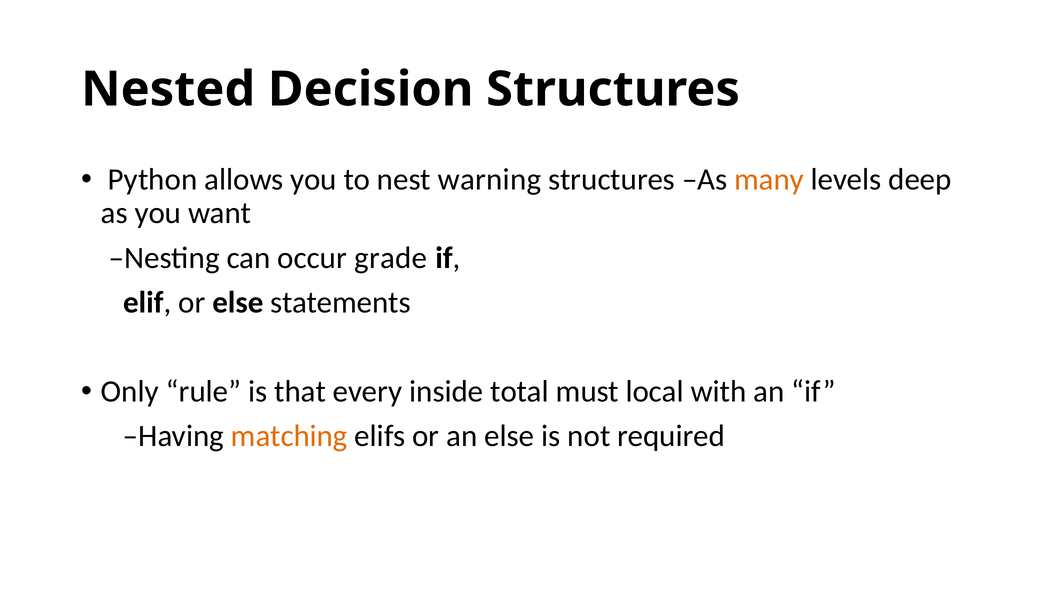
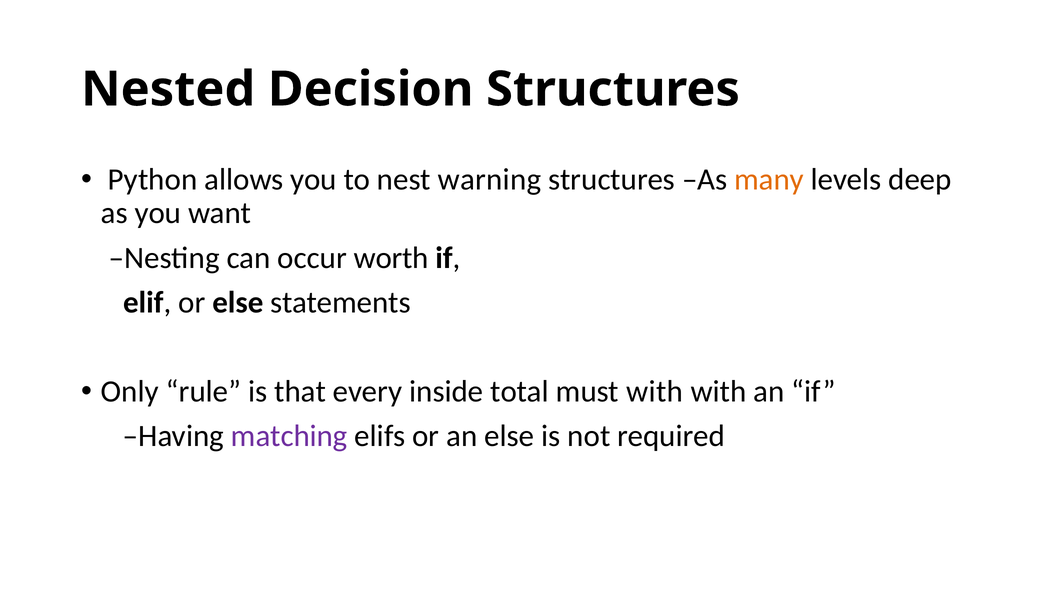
grade: grade -> worth (391, 258)
must local: local -> with (655, 391)
matching colour: orange -> purple (289, 436)
